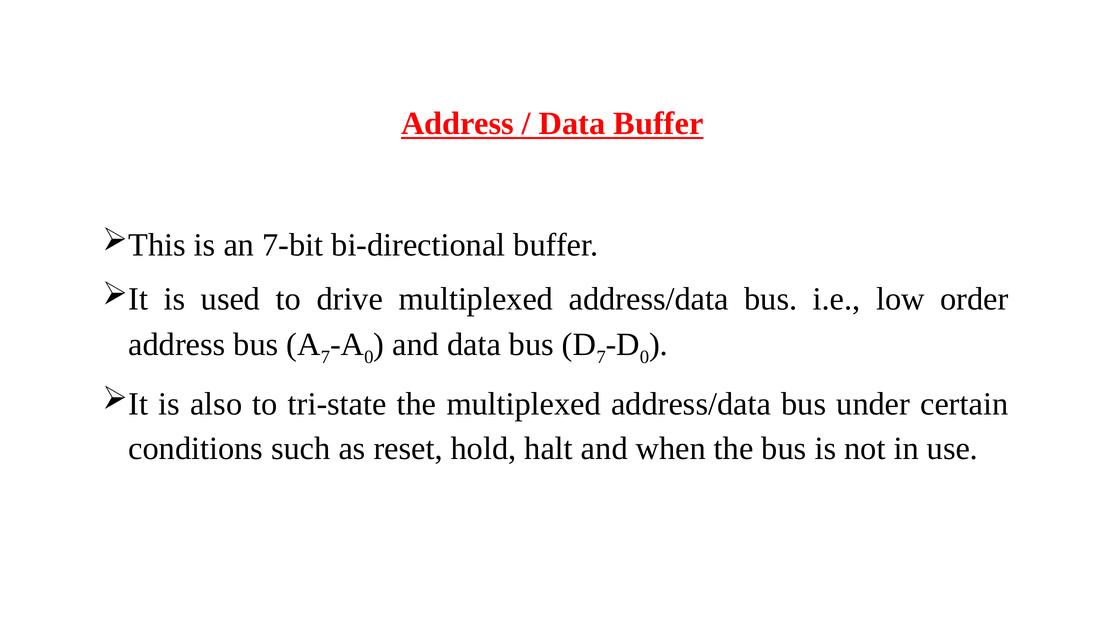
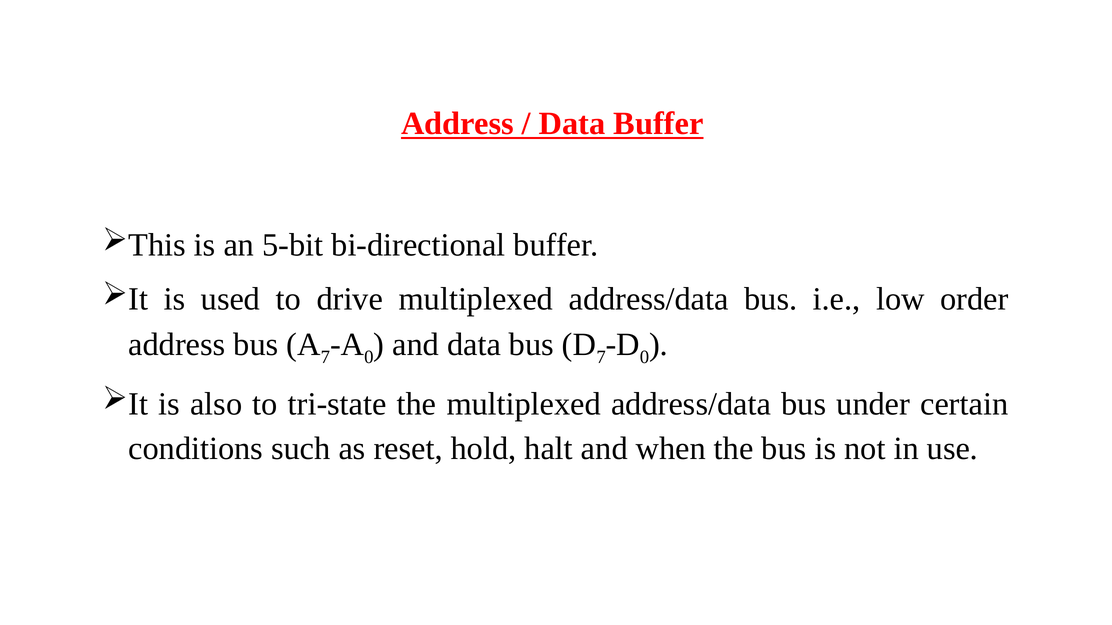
7-bit: 7-bit -> 5-bit (293, 245)
